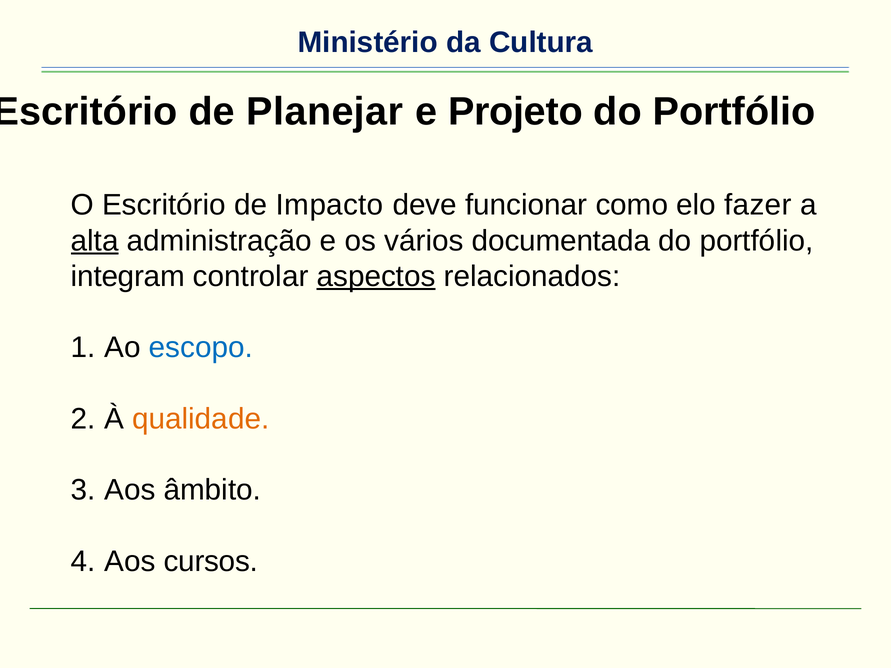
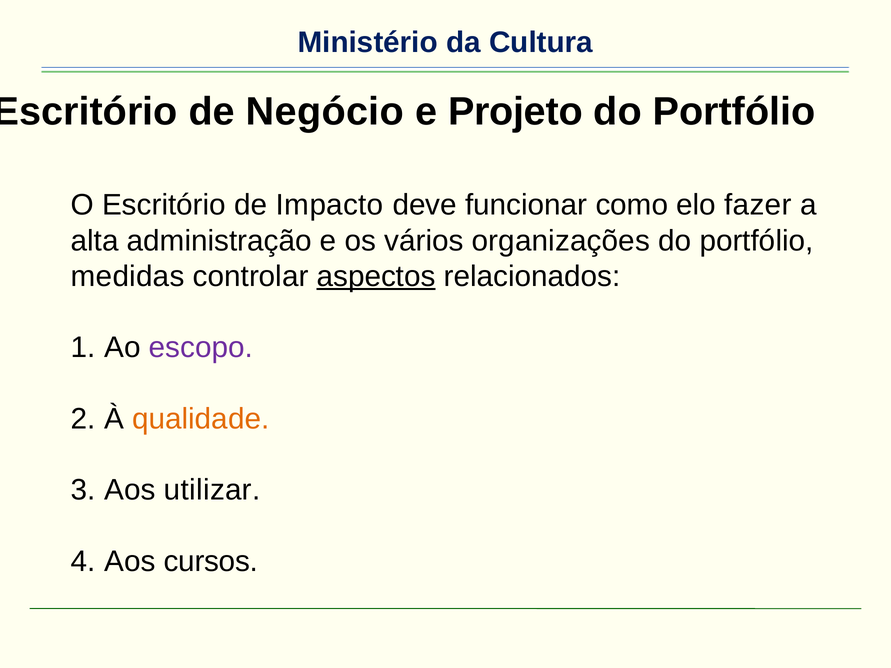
Planejar: Planejar -> Negócio (325, 112)
alta underline: present -> none (95, 241)
documentada: documentada -> organizações (561, 241)
integram: integram -> medidas (128, 276)
escopo colour: blue -> purple (201, 348)
âmbito: âmbito -> utilizar (212, 490)
